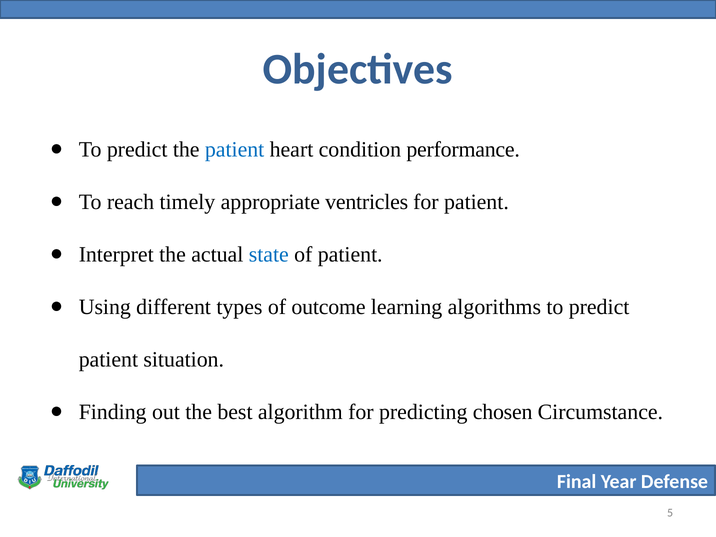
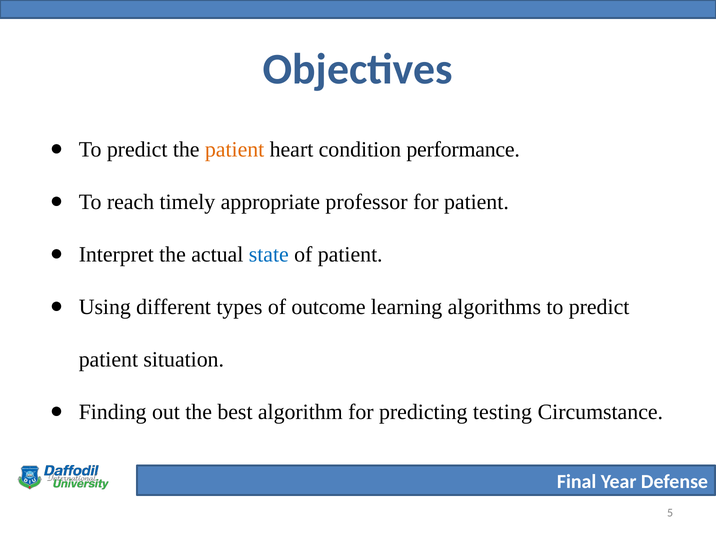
patient colour: blue -> orange (235, 149)
ventricles: ventricles -> professor (367, 202)
chosen: chosen -> testing (502, 412)
